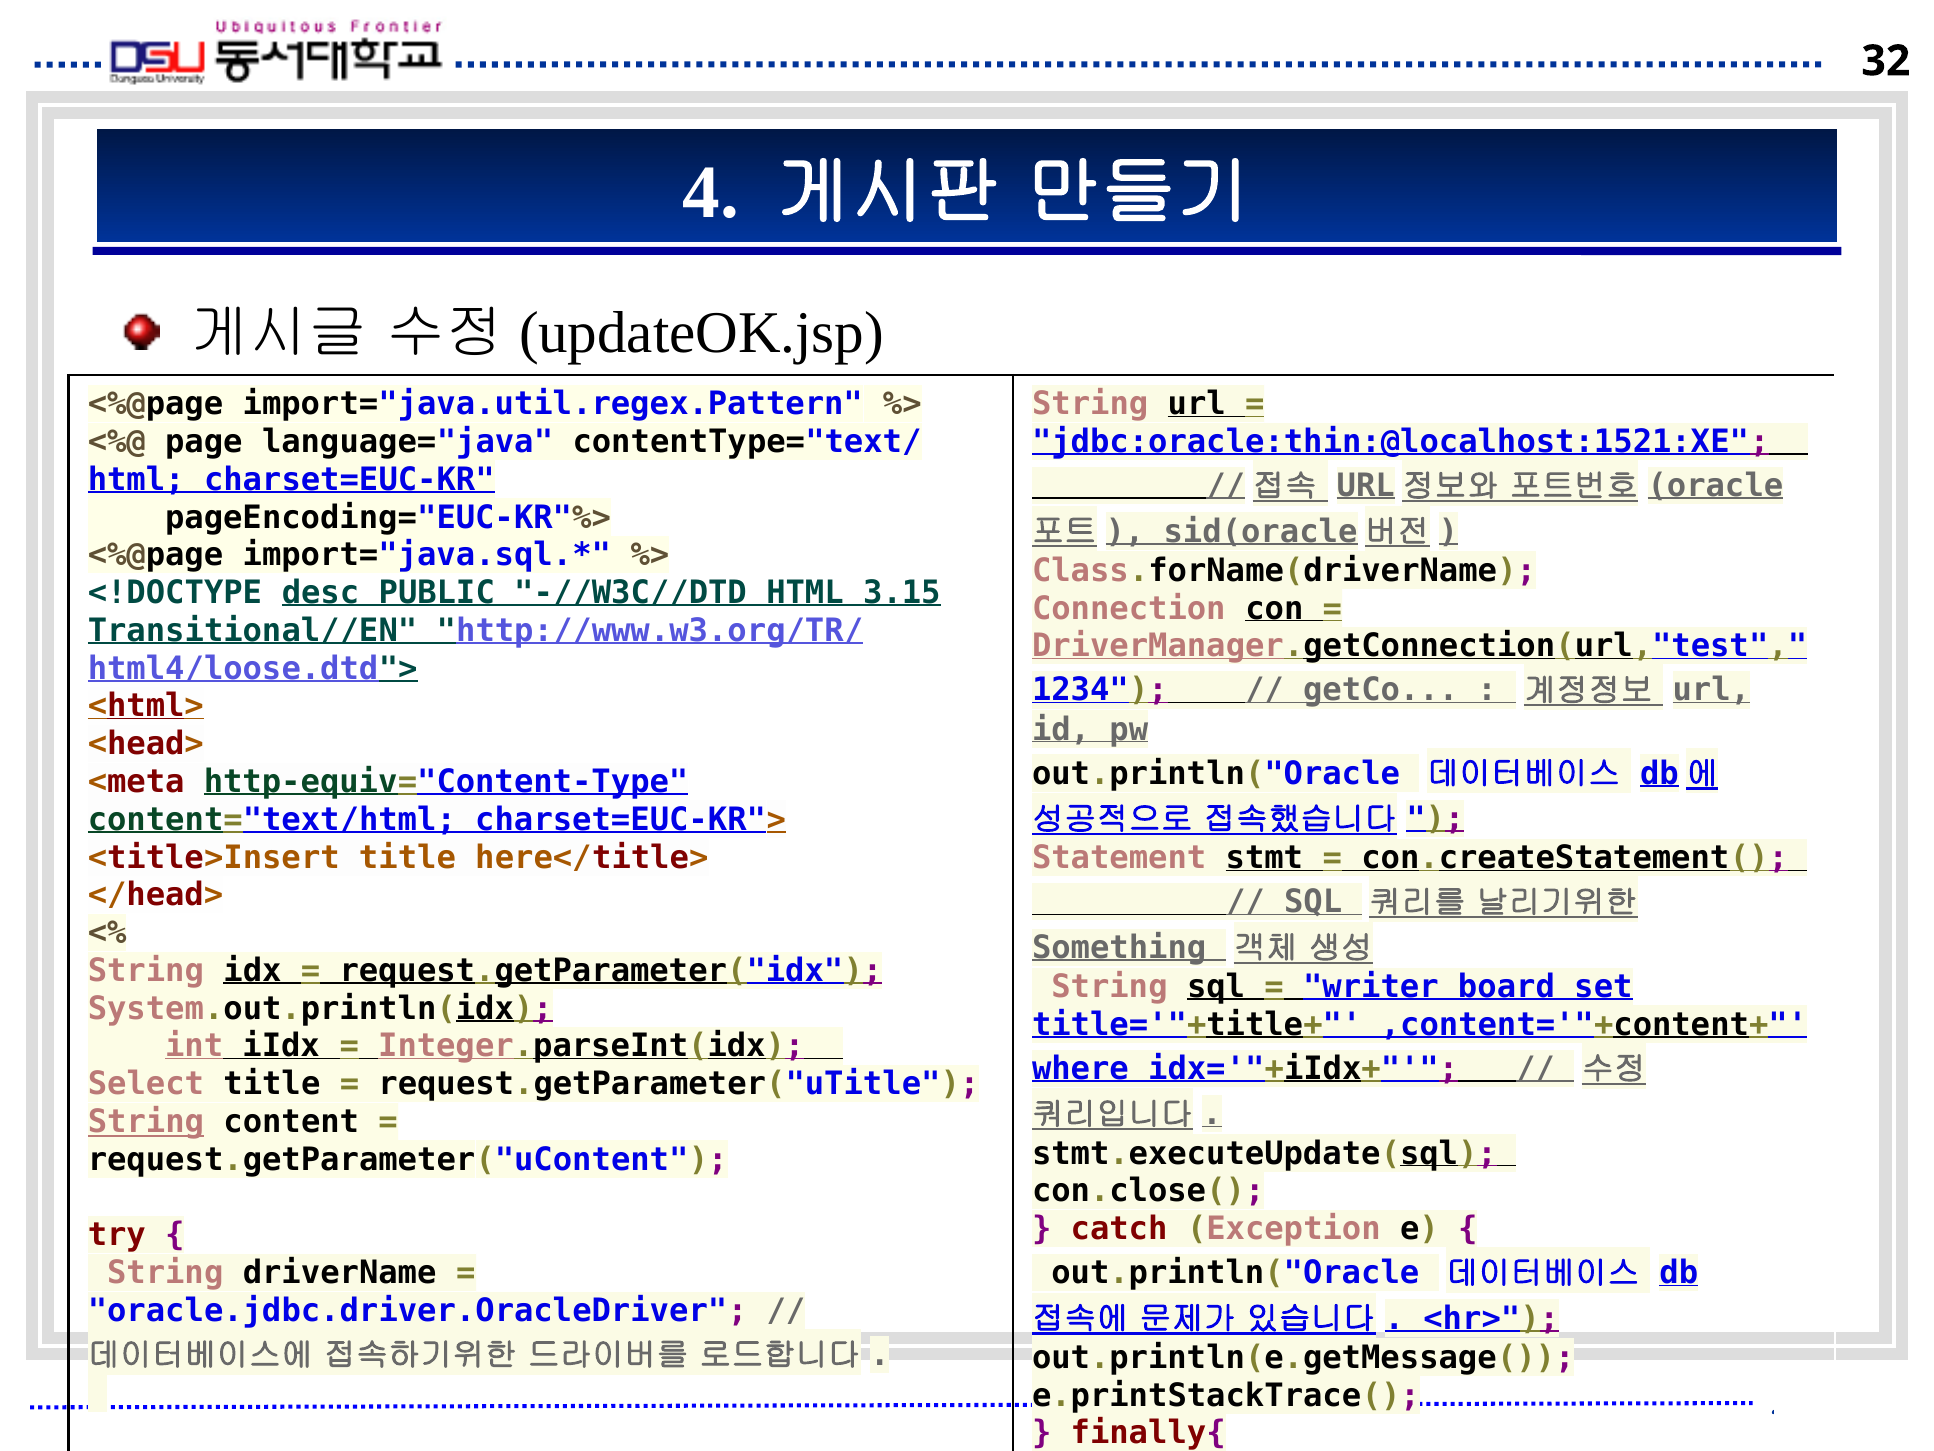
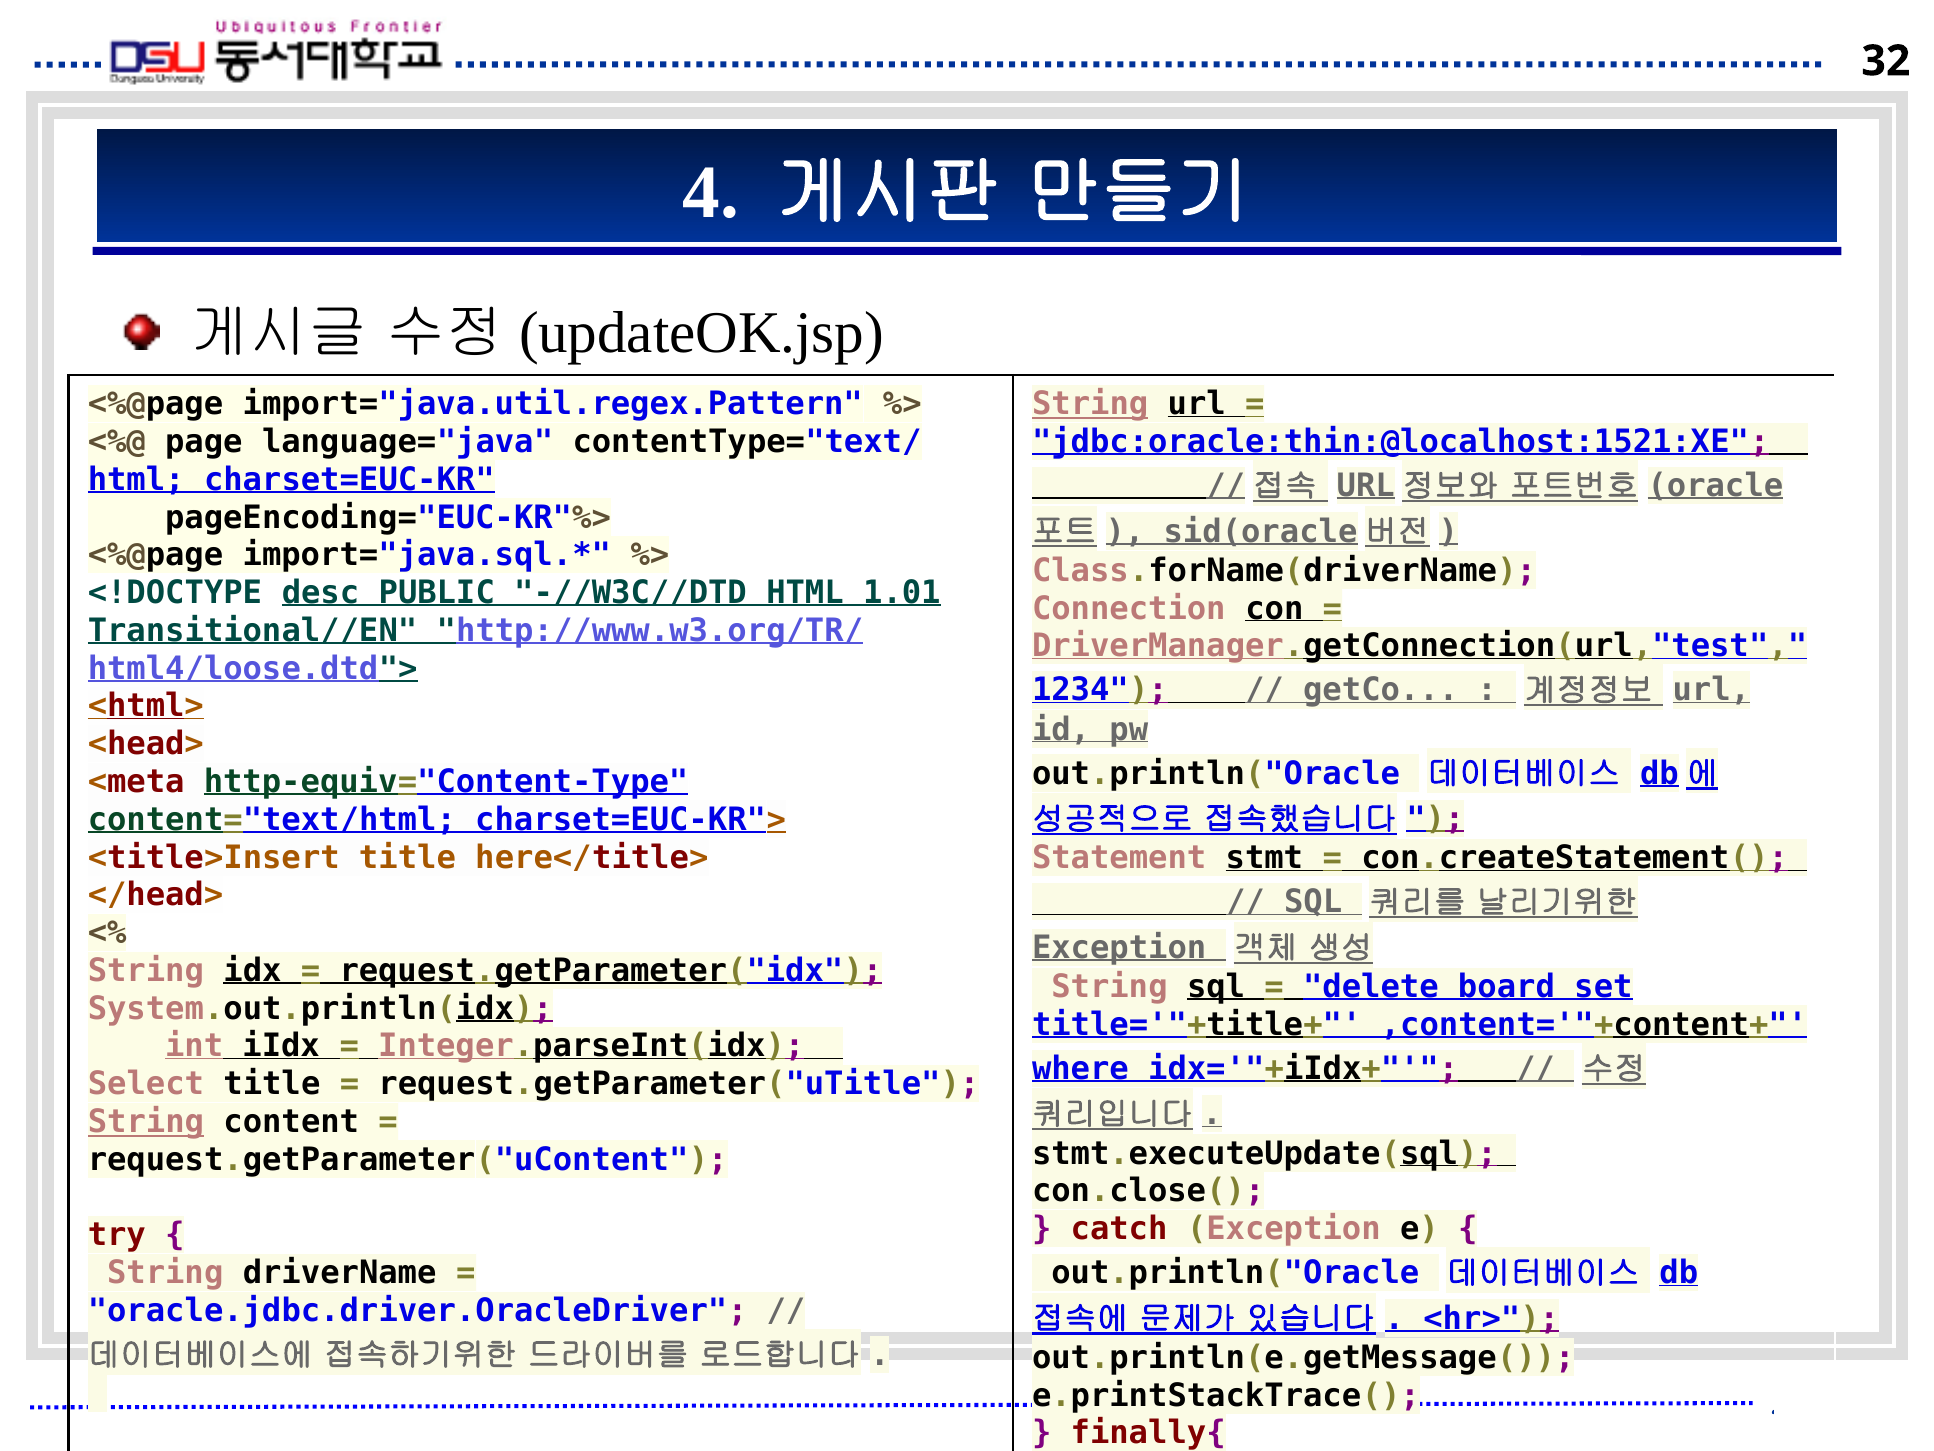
String underline: none -> present (1090, 404)
3.15: 3.15 -> 1.01 (902, 593)
Something: Something -> Exception (1119, 947)
writer: writer -> delete (1371, 987)
